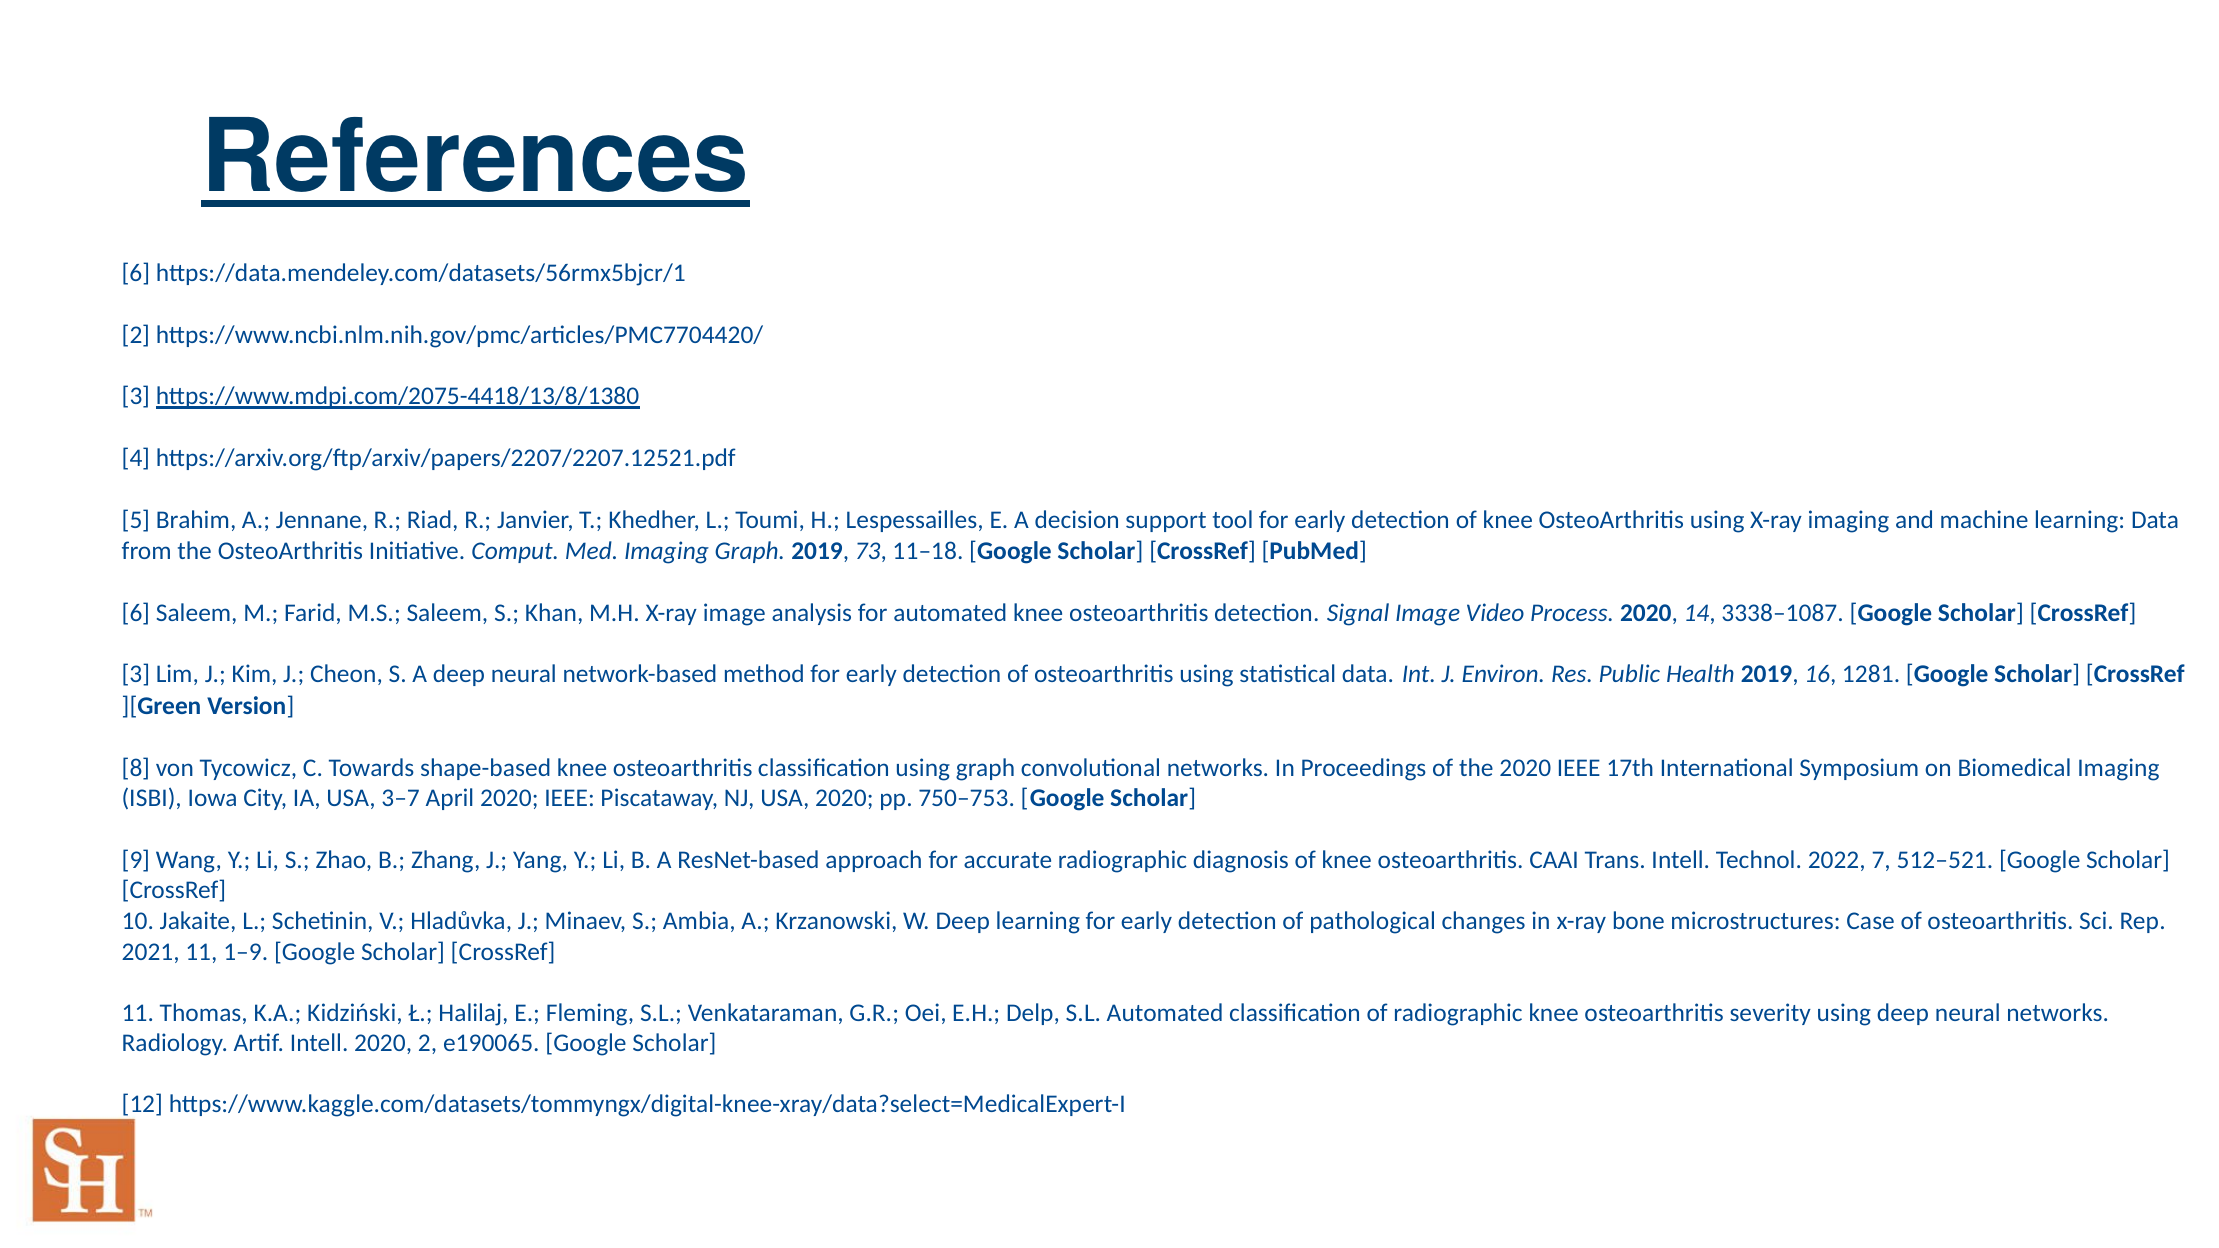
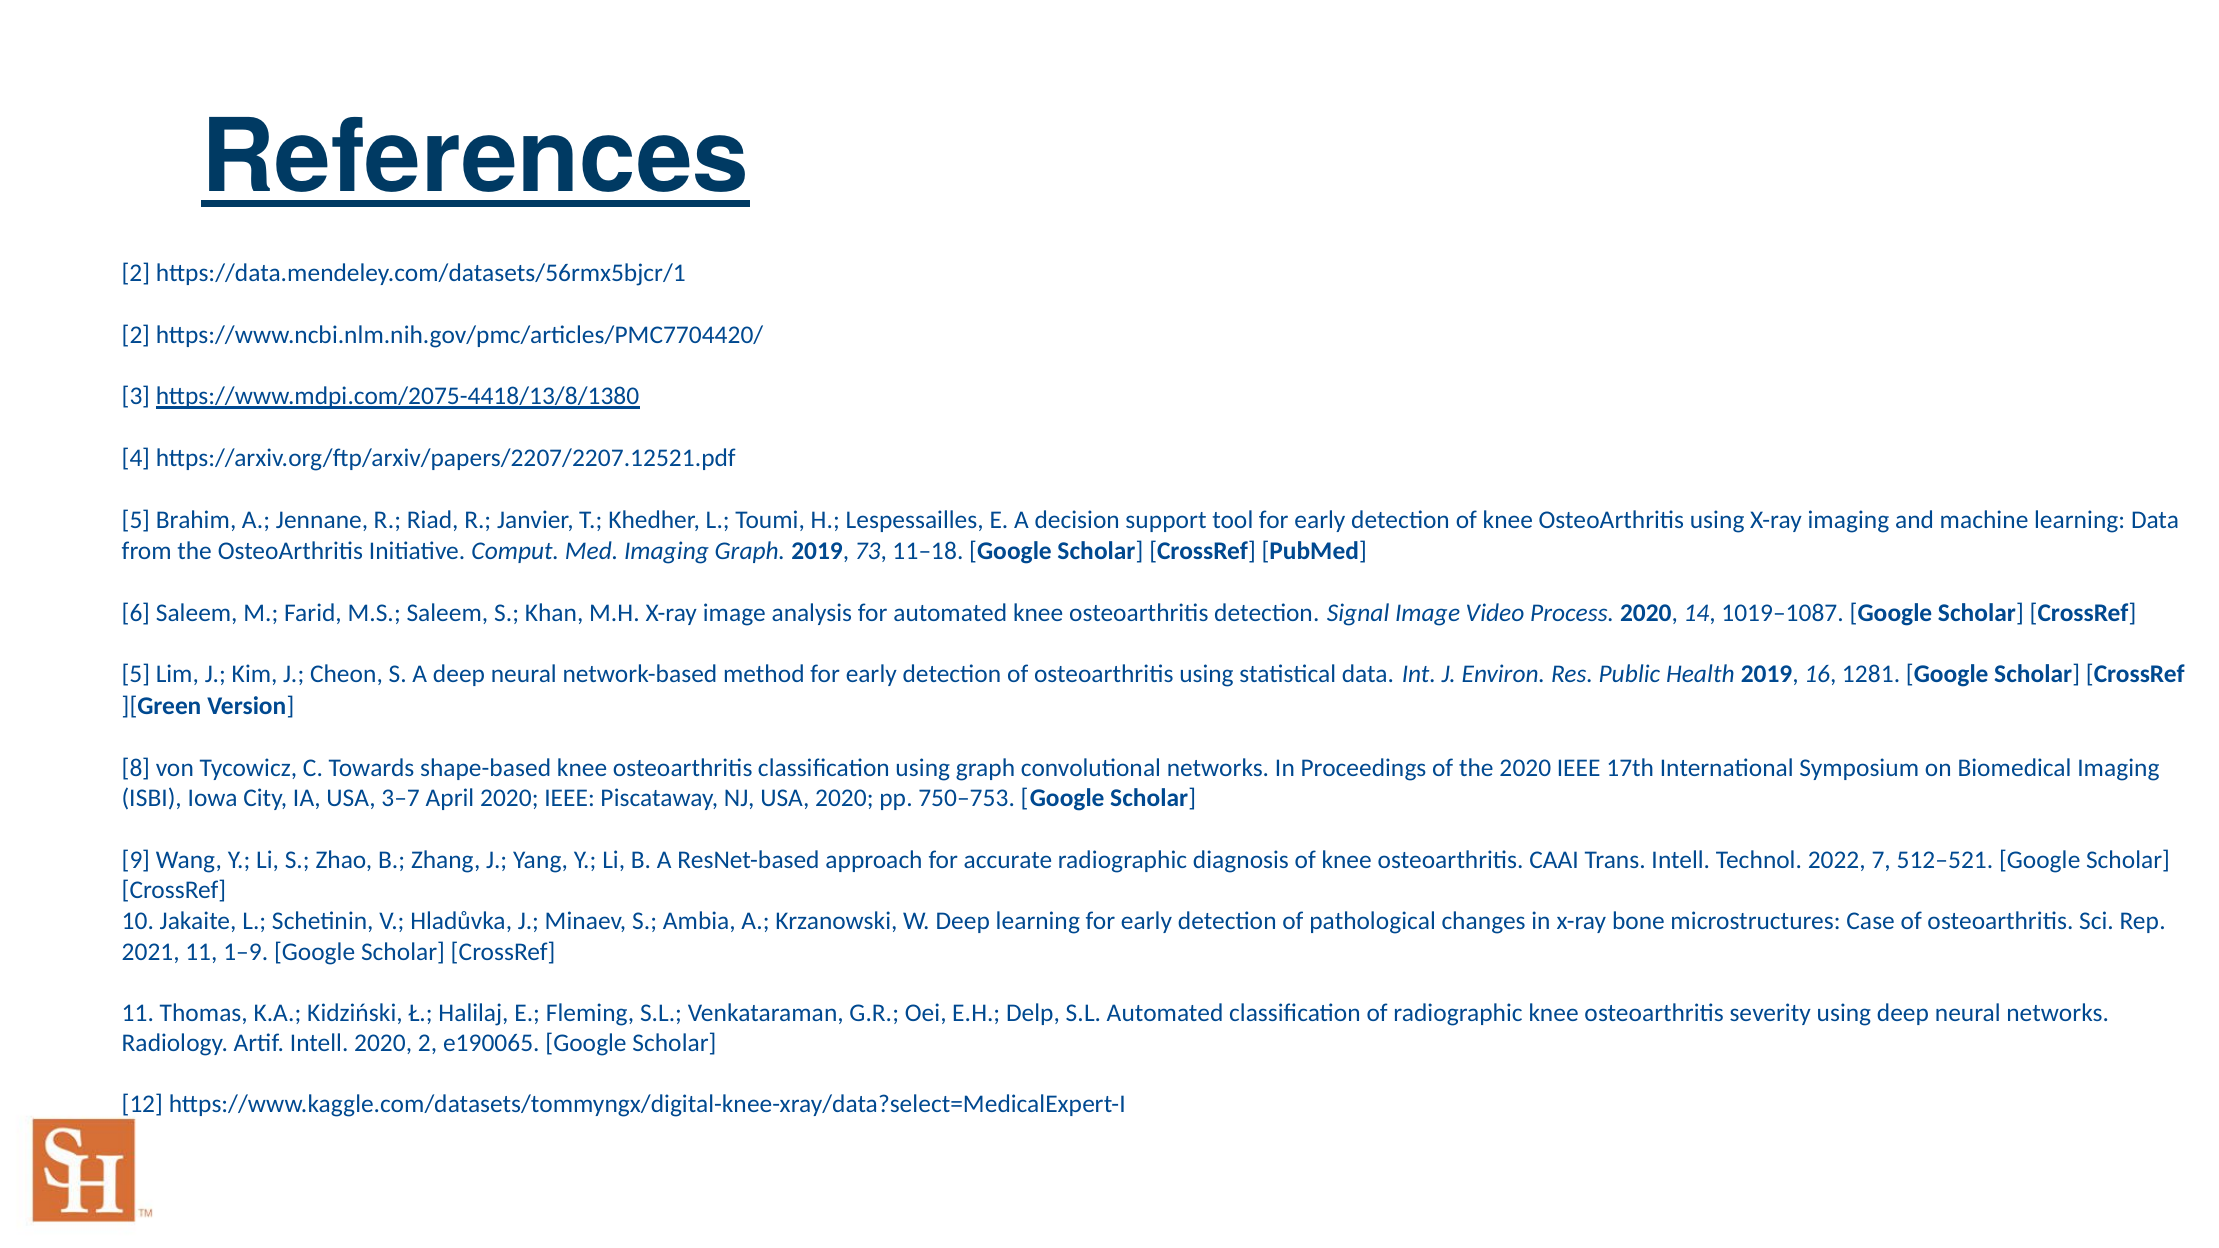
6: 6 -> 2 (136, 273)
3338–1087: 3338–1087 -> 1019–1087 (1783, 613)
3: 3 -> 5 (136, 675)
